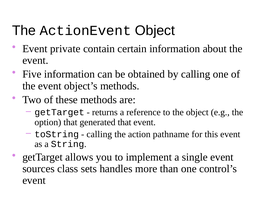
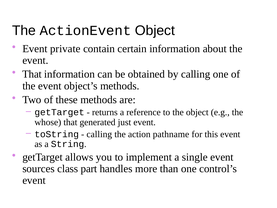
Five: Five -> That (32, 74)
option: option -> whose (48, 122)
generated that: that -> just (124, 122)
sets: sets -> part (89, 169)
